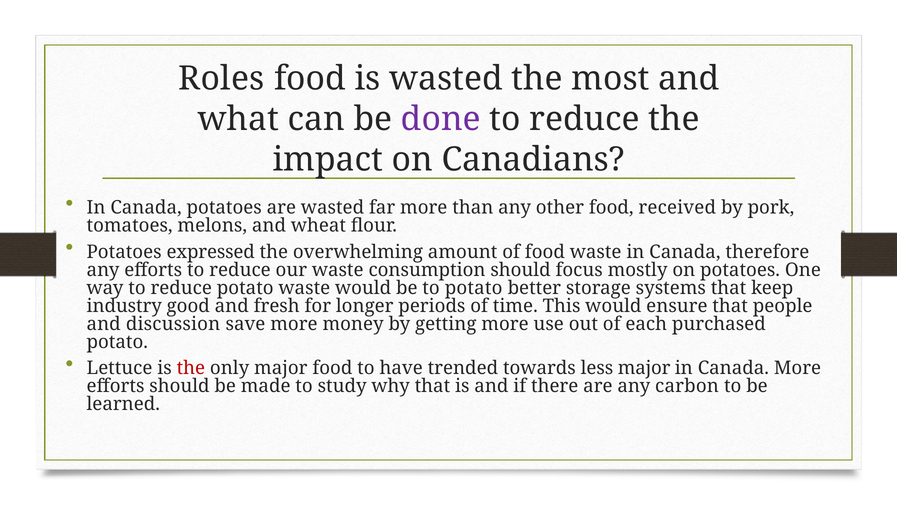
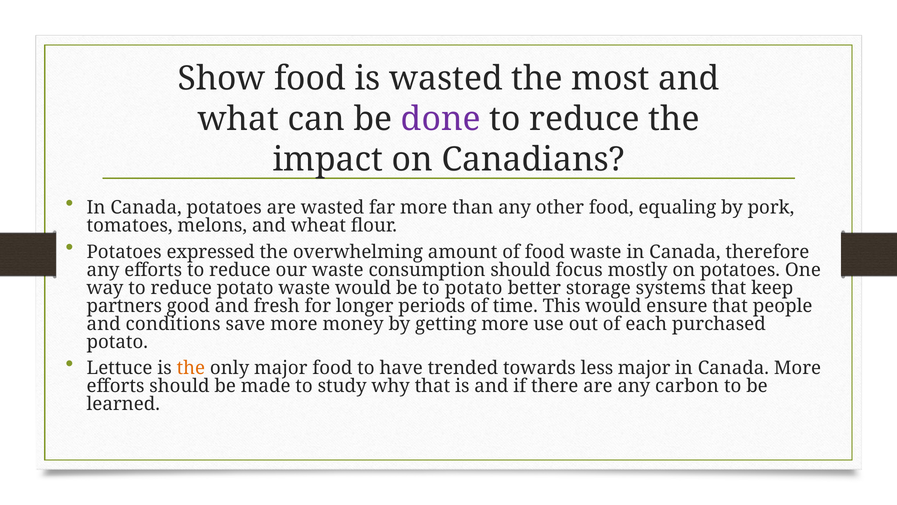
Roles: Roles -> Show (222, 79)
received: received -> equaling (677, 207)
industry: industry -> partners (124, 306)
discussion: discussion -> conditions (173, 324)
the colour: red -> orange (191, 368)
